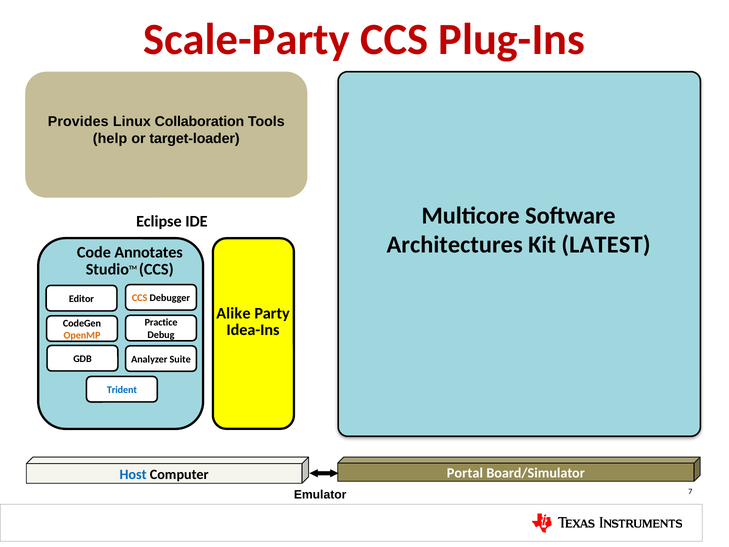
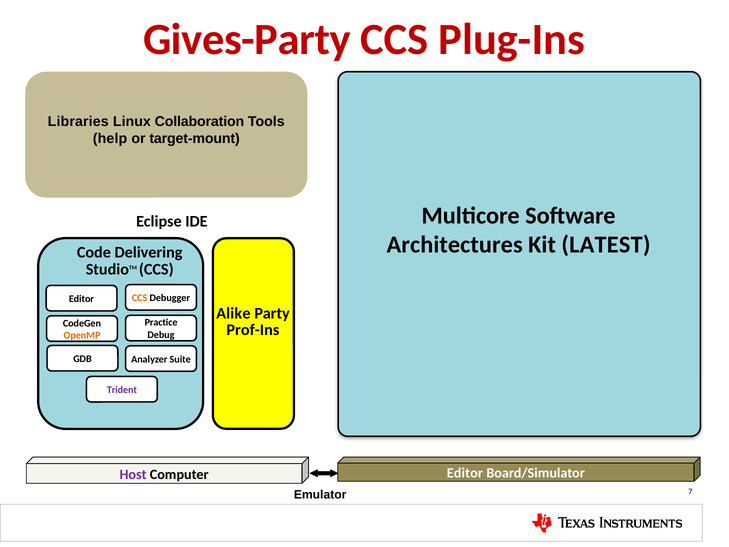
Scale-Party: Scale-Party -> Gives-Party (247, 40)
Provides: Provides -> Libraries (78, 121)
target-loader: target-loader -> target-mount (195, 138)
Annotates: Annotates -> Delivering (149, 252)
Idea-Ins: Idea-Ins -> Prof-Ins (253, 330)
Trident colour: blue -> purple (122, 390)
Host colour: blue -> purple (133, 474)
Computer Portal: Portal -> Editor (465, 473)
